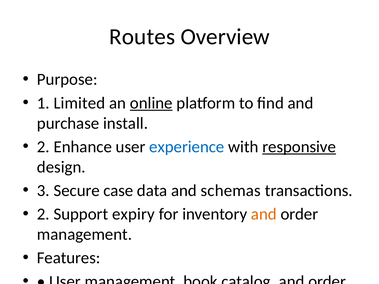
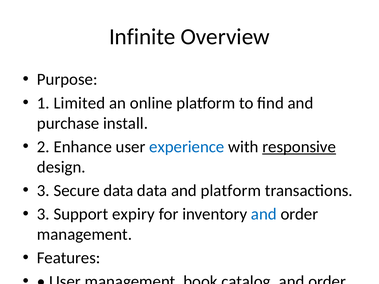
Routes: Routes -> Infinite (142, 37)
online underline: present -> none (151, 103)
Secure case: case -> data (118, 191)
and schemas: schemas -> platform (231, 191)
2: 2 -> 3 (43, 214)
and colour: orange -> blue (264, 214)
